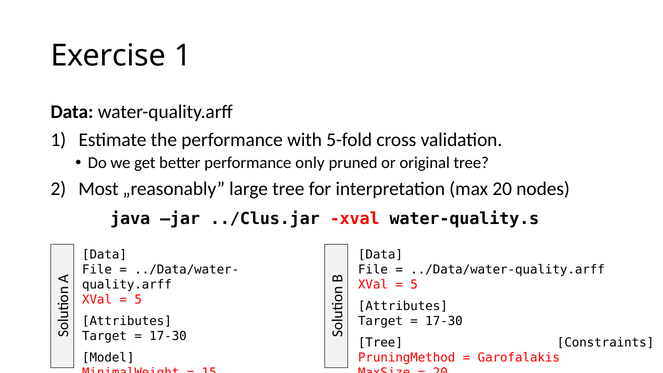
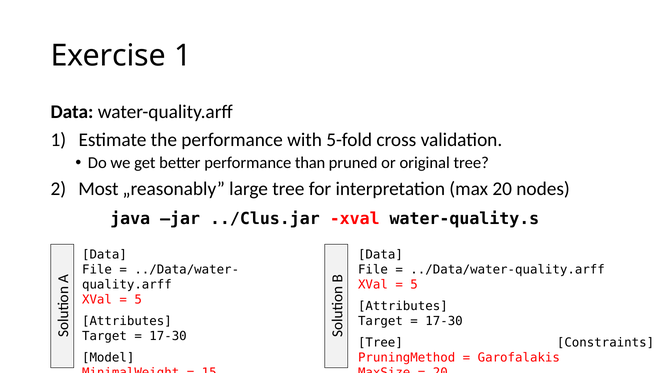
only: only -> than (310, 163)
